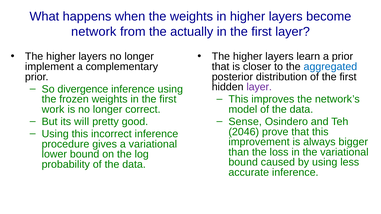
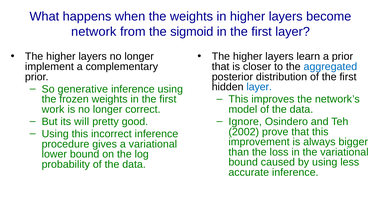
actually: actually -> sigmoid (192, 32)
layer colour: purple -> blue (259, 87)
divergence: divergence -> generative (83, 89)
Sense: Sense -> Ignore (245, 122)
2046: 2046 -> 2002 (244, 132)
